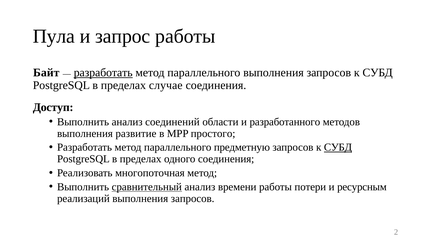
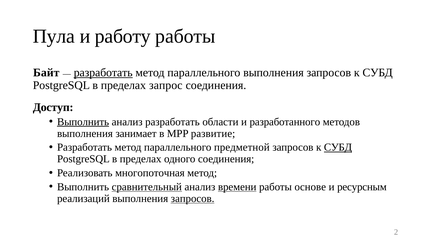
запрос: запрос -> работу (123, 36)
случае: случае -> запрос (166, 85)
Выполнить underline: none -> present (83, 122)
анализ соединений: соединений -> разработать (172, 122)
развитие: развитие -> занимает (136, 133)
простого: простого -> развитие (213, 133)
предметную: предметную -> предметной (242, 147)
времени underline: none -> present (237, 186)
потери: потери -> основе (310, 186)
запросов underline: none -> present (193, 198)
